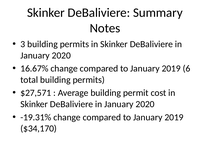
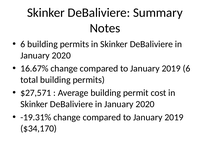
3: 3 -> 6 (23, 44)
